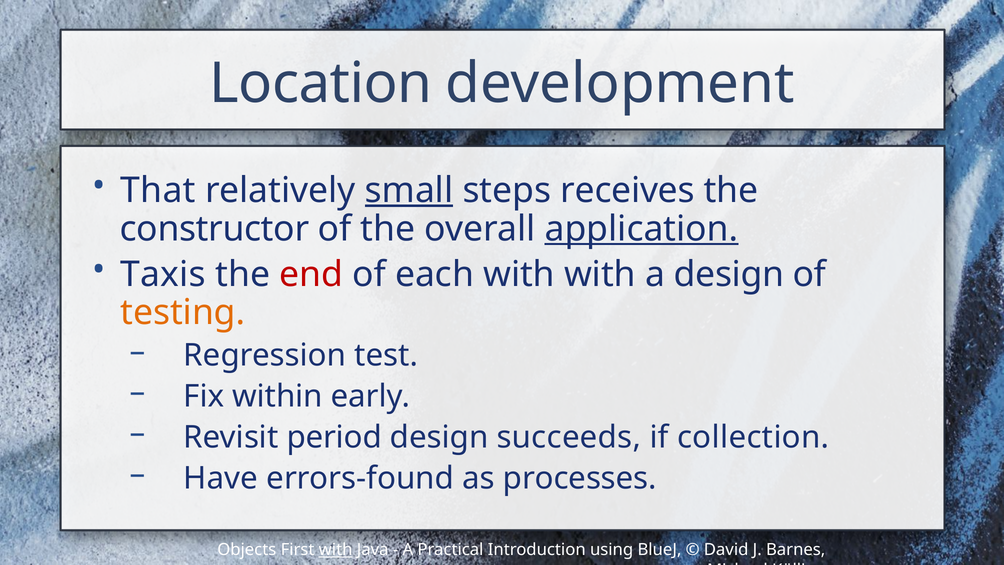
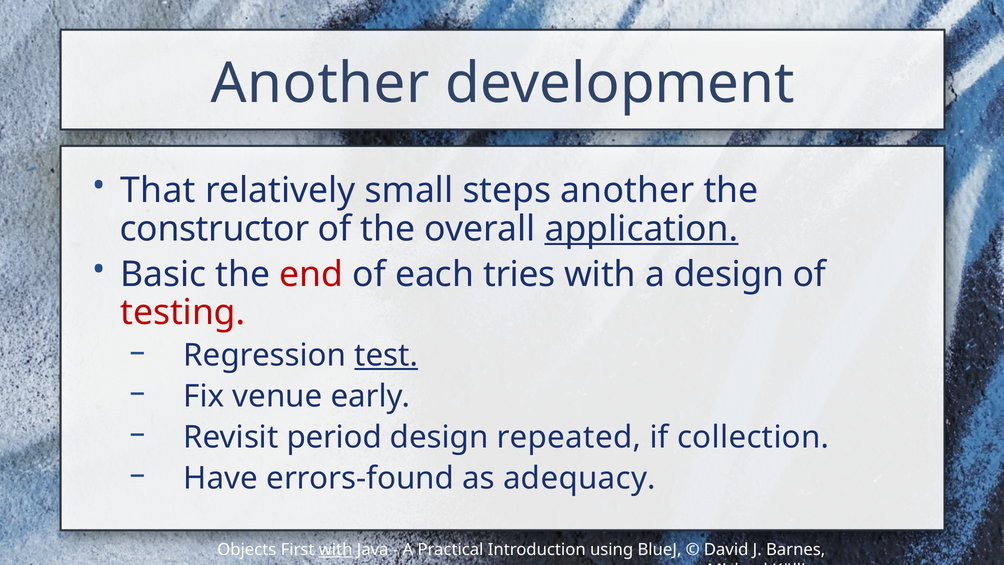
Location: Location -> Another (320, 84)
small underline: present -> none (409, 190)
steps receives: receives -> another (627, 190)
Taxis: Taxis -> Basic (163, 274)
each with: with -> tries (519, 274)
testing colour: orange -> red (183, 313)
test underline: none -> present (386, 355)
within: within -> venue (277, 396)
succeeds: succeeds -> repeated (569, 437)
processes: processes -> adequacy (579, 478)
